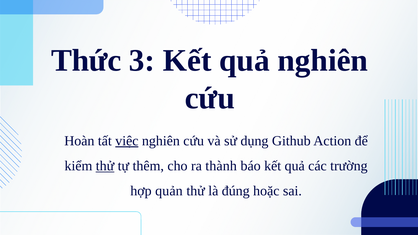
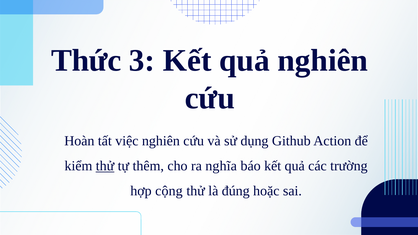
việc underline: present -> none (127, 141)
thành: thành -> nghĩa (221, 166)
quản: quản -> cộng (169, 191)
